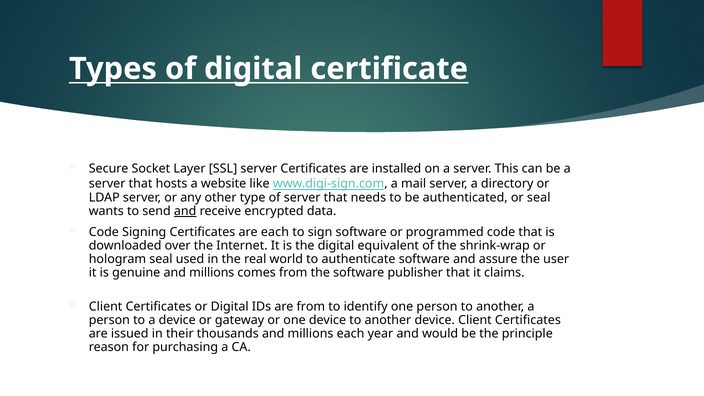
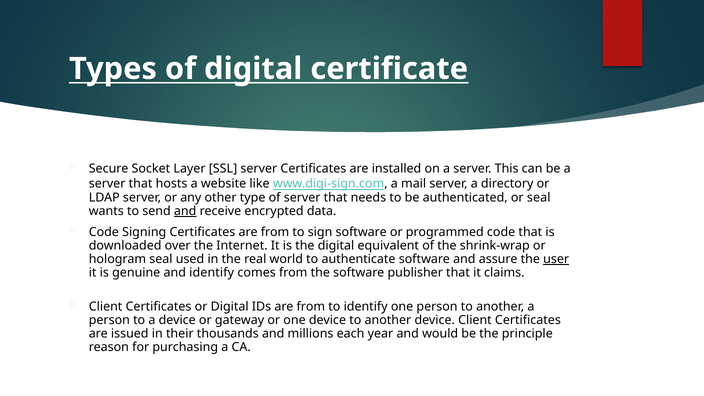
Certificates are each: each -> from (275, 232)
user underline: none -> present (556, 259)
genuine and millions: millions -> identify (212, 273)
